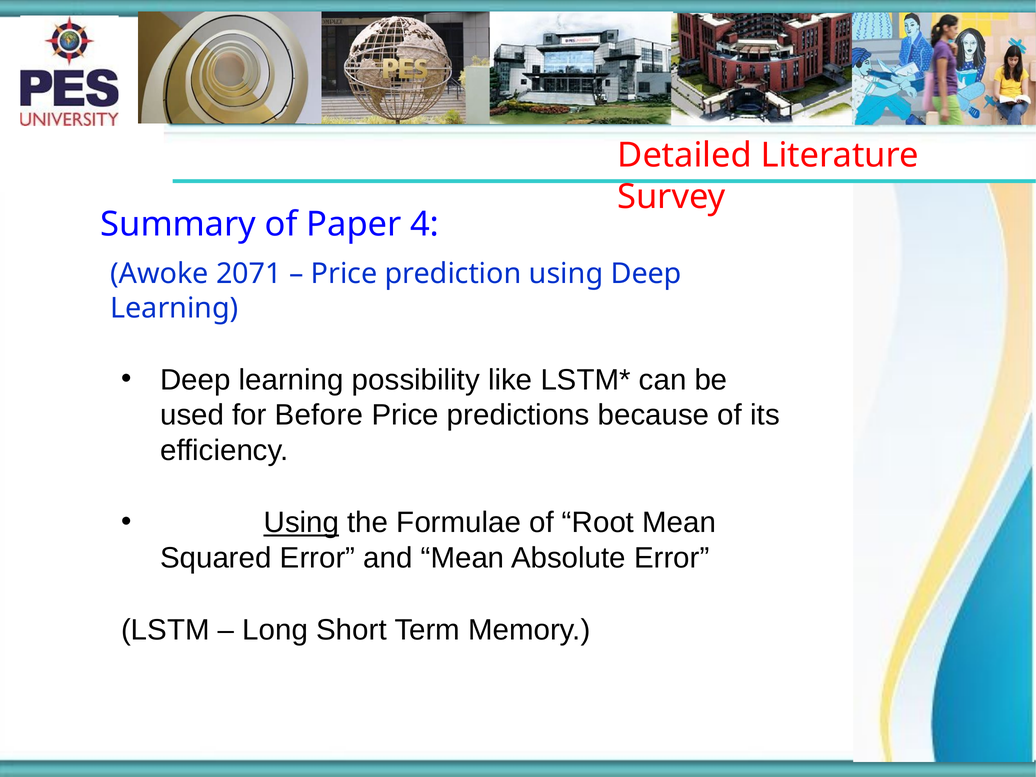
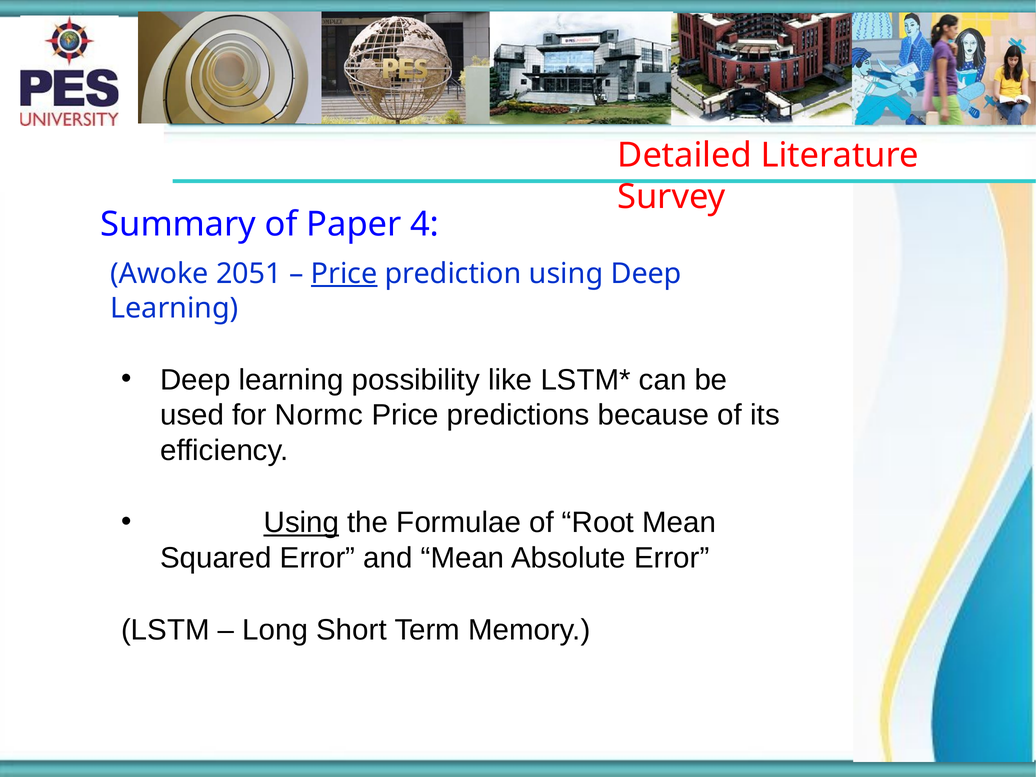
2071: 2071 -> 2051 (249, 274)
Price underline: none -> present (344, 274)
Before: Before -> Normc (319, 415)
